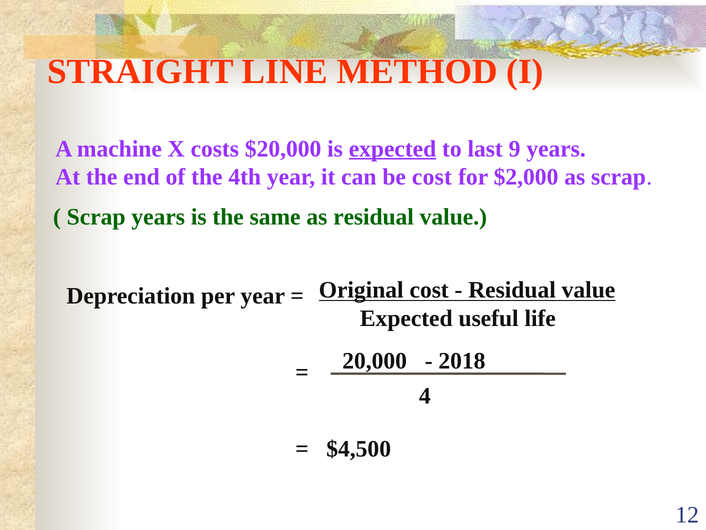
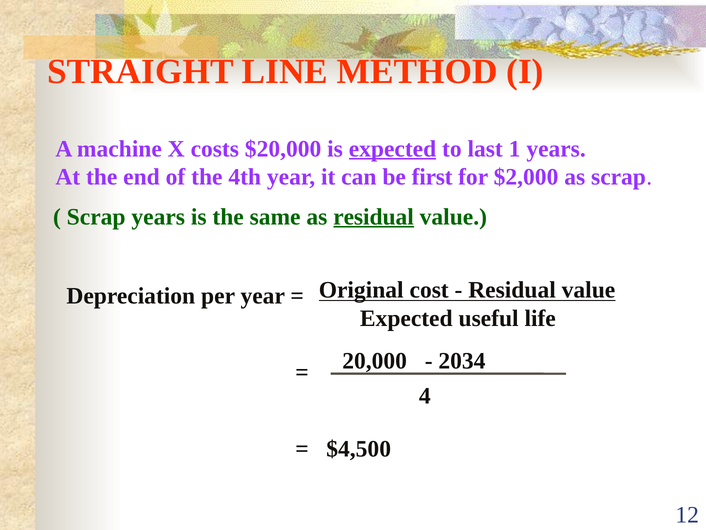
9: 9 -> 1 (515, 149)
be cost: cost -> first (432, 177)
residual underline: none -> present (374, 217)
2018: 2018 -> 2034 (462, 360)
